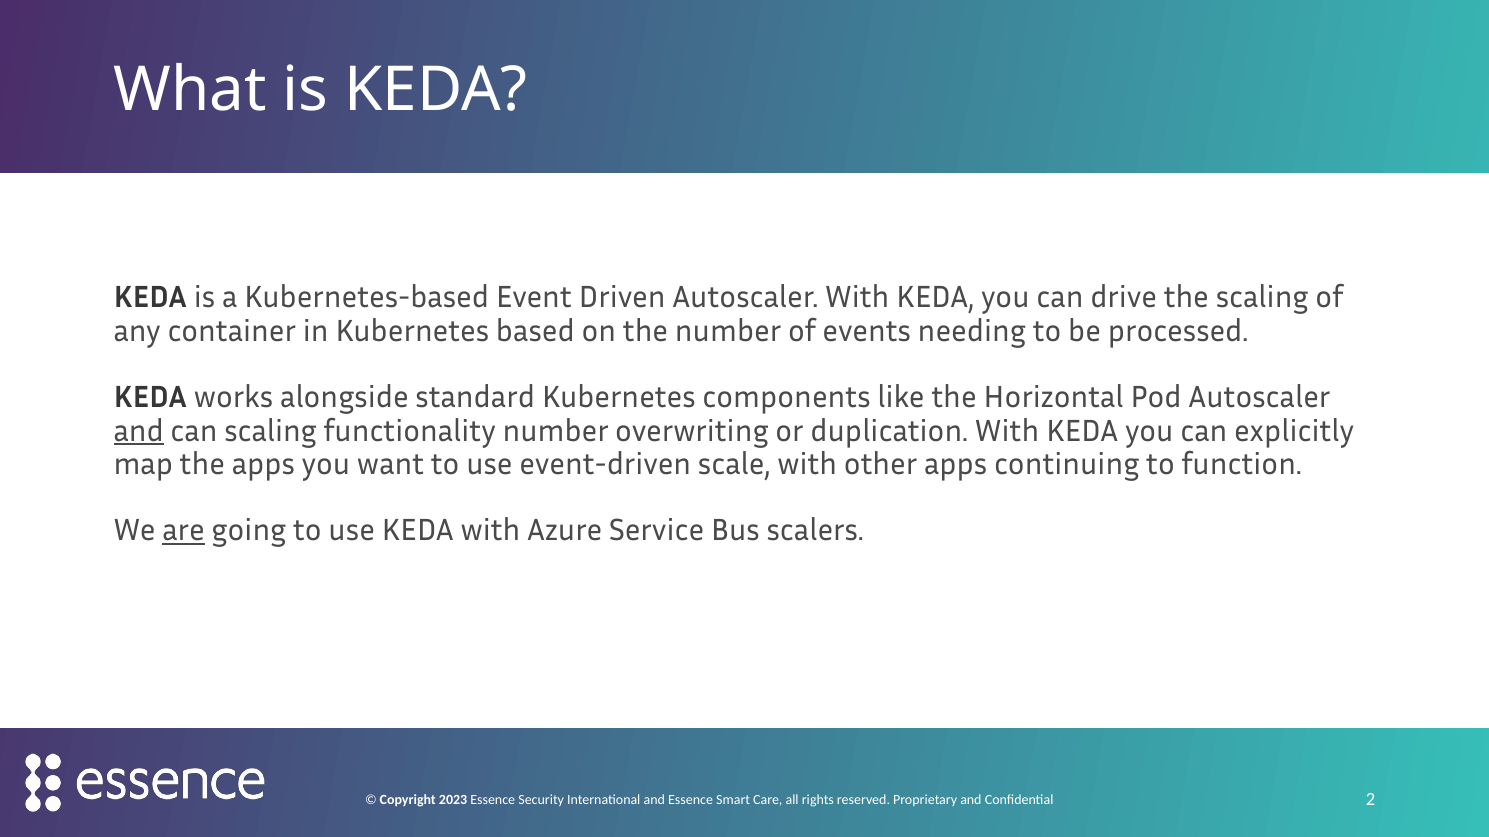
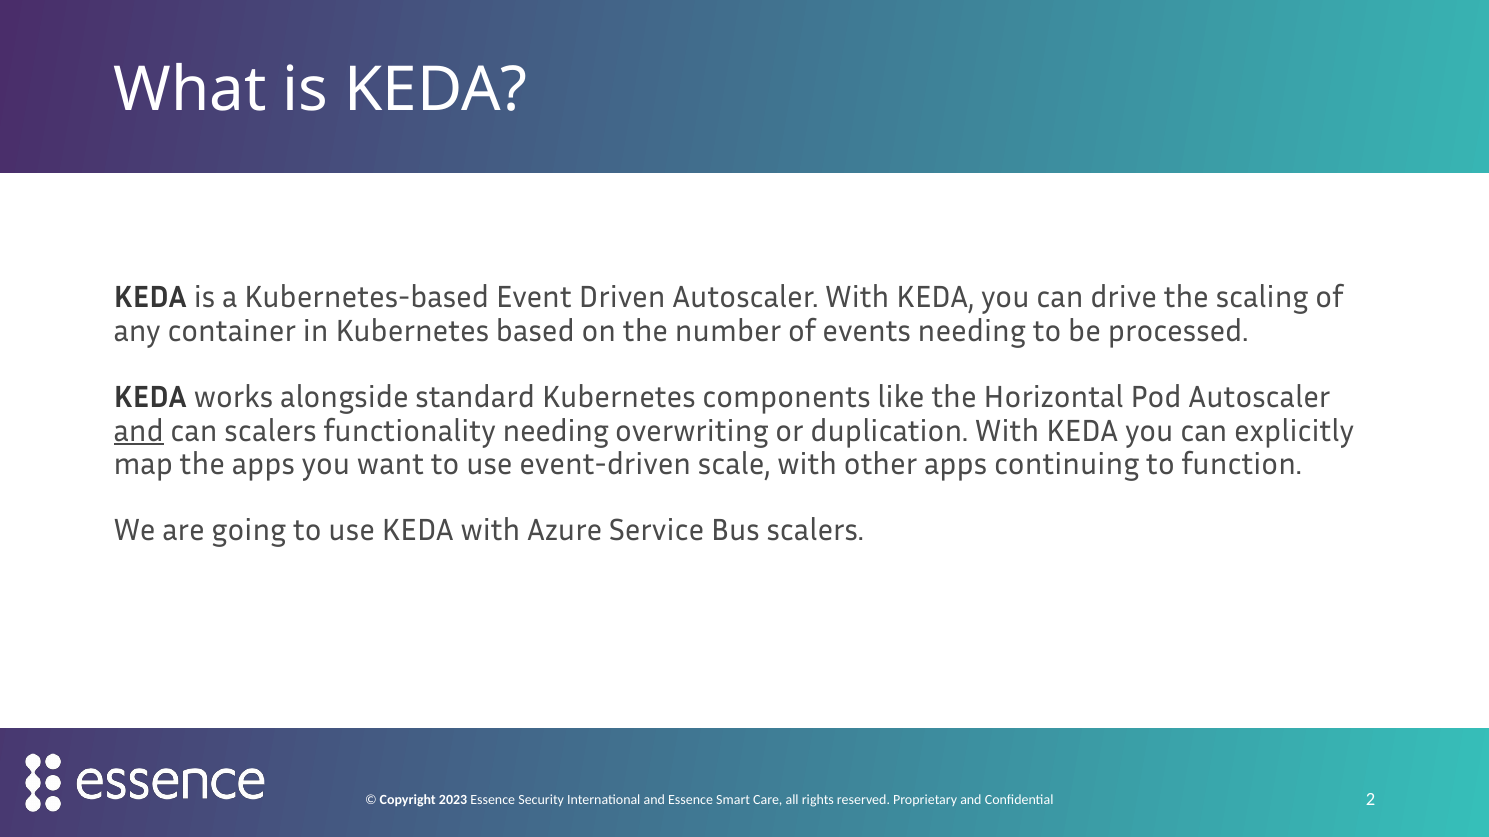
can scaling: scaling -> scalers (271, 431)
functionality number: number -> needing (556, 431)
are underline: present -> none (183, 531)
